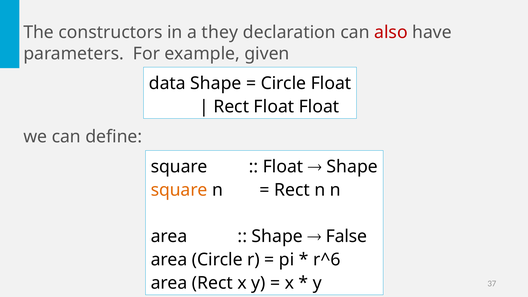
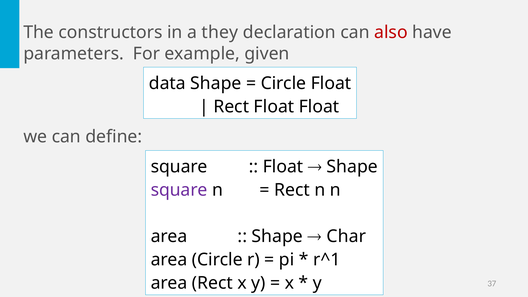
square colour: orange -> purple (179, 190)
False: False -> Char (346, 237)
r^6: r^6 -> r^1 (327, 260)
